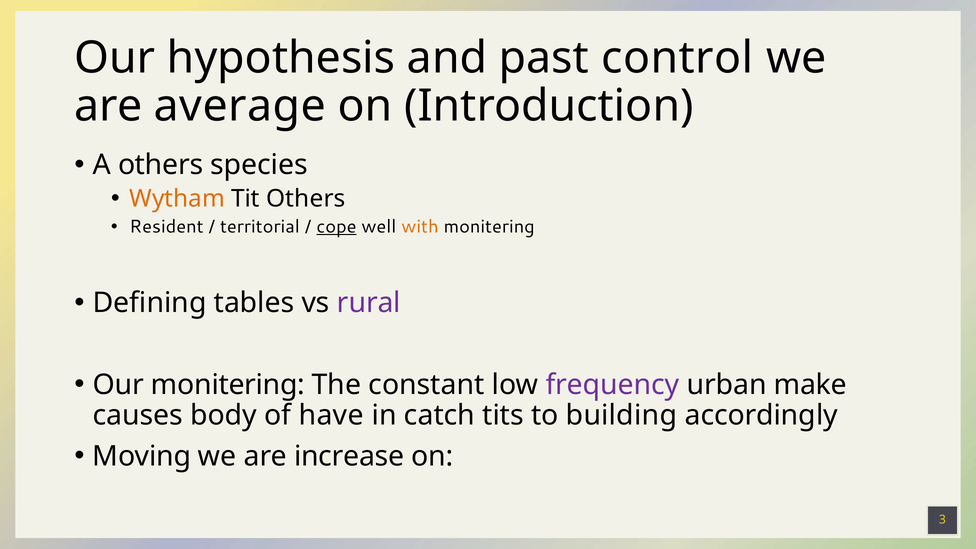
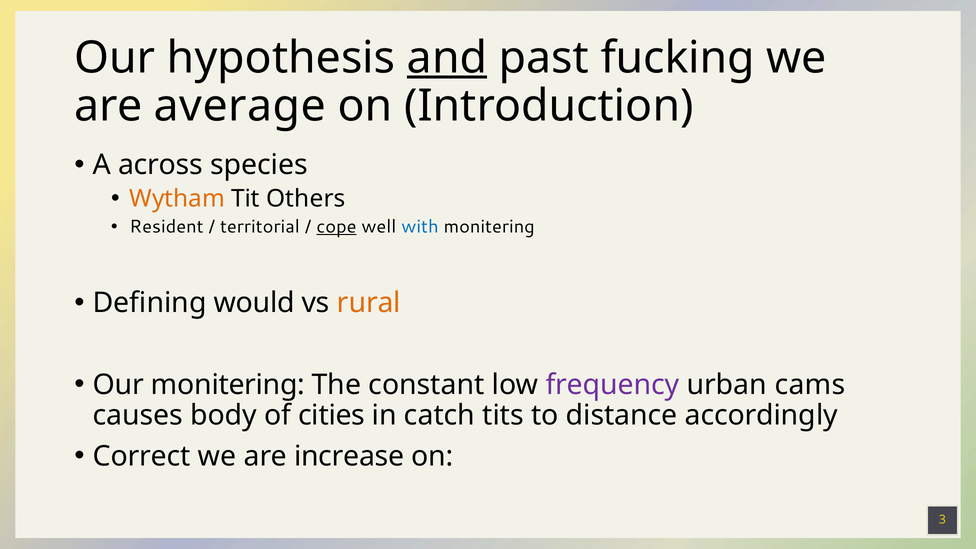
and underline: none -> present (447, 58)
control: control -> fucking (678, 58)
A others: others -> across (161, 165)
with colour: orange -> blue (420, 227)
tables: tables -> would (254, 303)
rural colour: purple -> orange (369, 303)
make: make -> cams (810, 385)
have: have -> cities (332, 415)
building: building -> distance (622, 415)
Moving: Moving -> Correct (142, 456)
